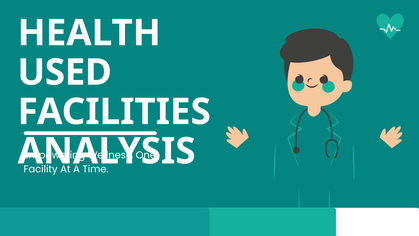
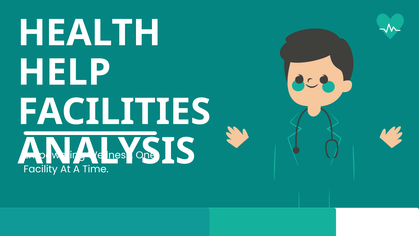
USED: USED -> HELP (64, 72)
